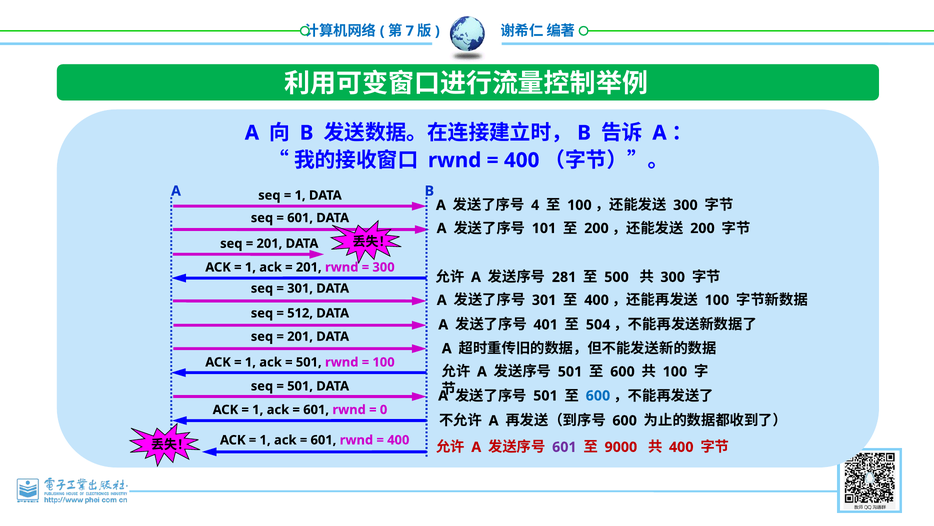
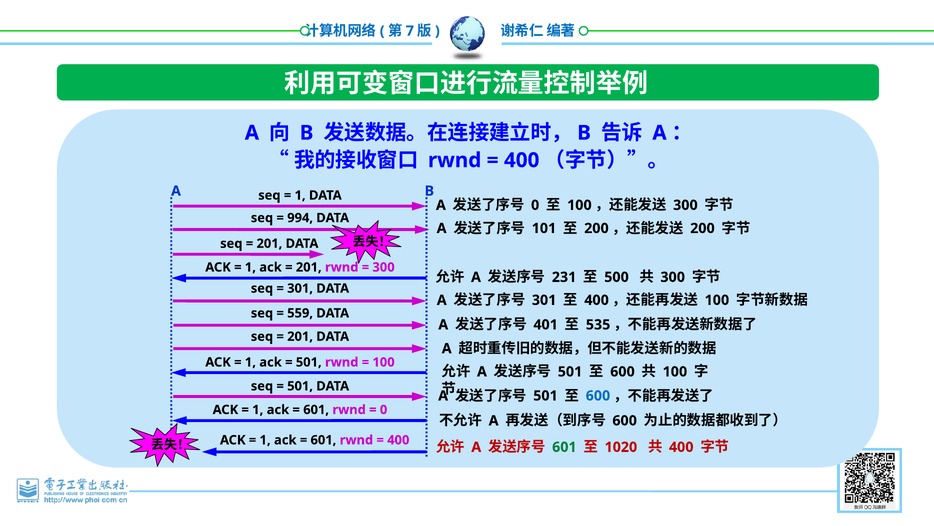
4: 4 -> 0 (535, 205)
601: 601 -> 994 (300, 218)
281: 281 -> 231 (564, 277)
512: 512 -> 559 (300, 313)
504: 504 -> 535 (598, 324)
601 colour: purple -> green (564, 447)
9000: 9000 -> 1020 (621, 447)
